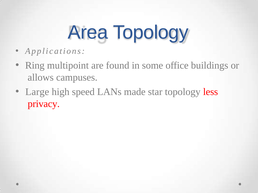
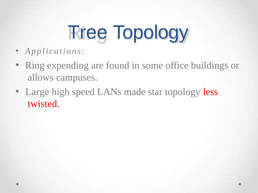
Area: Area -> Tree (88, 32)
multipoint: multipoint -> expending (68, 66)
privacy: privacy -> twisted (44, 104)
